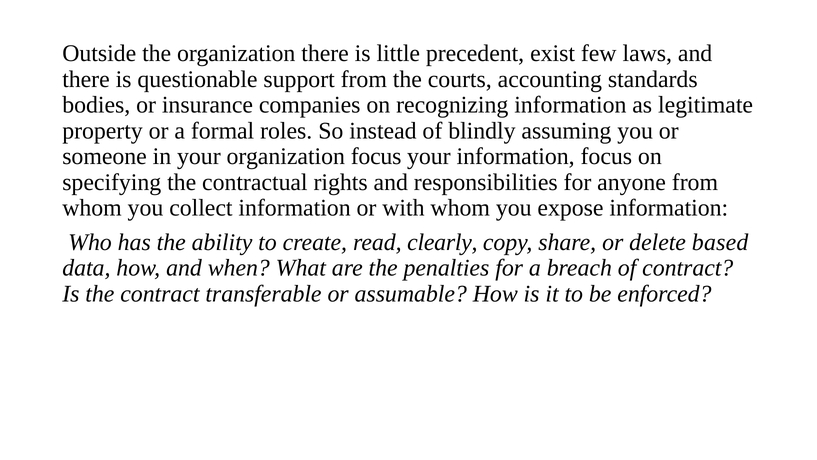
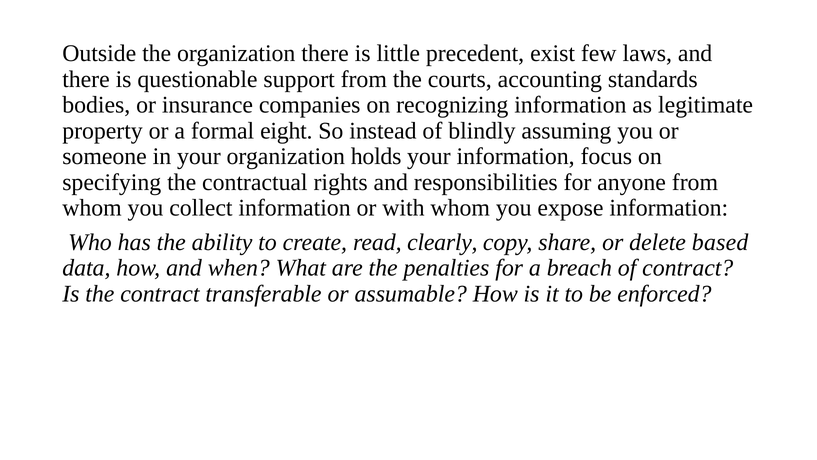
roles: roles -> eight (286, 131)
organization focus: focus -> holds (376, 156)
